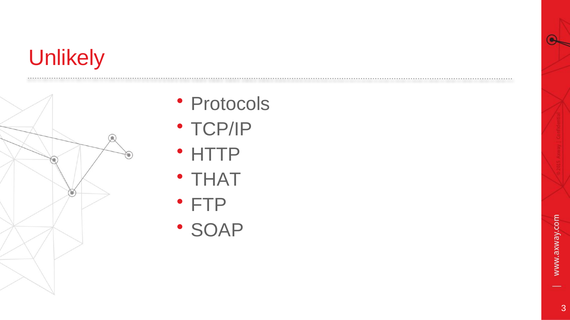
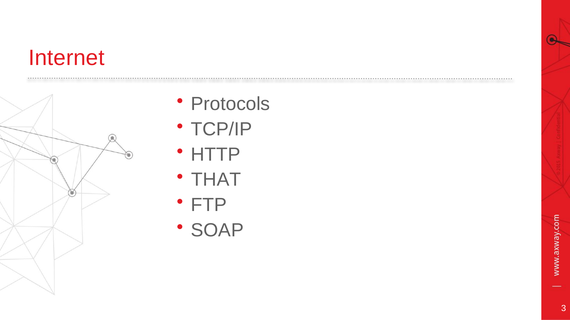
Unlikely: Unlikely -> Internet (67, 58)
